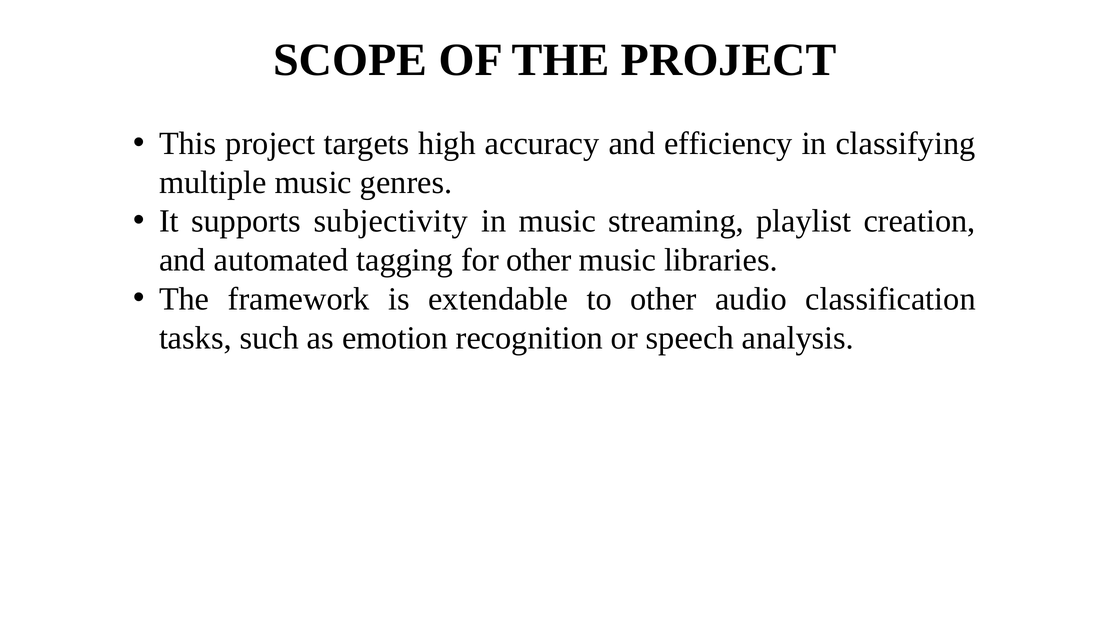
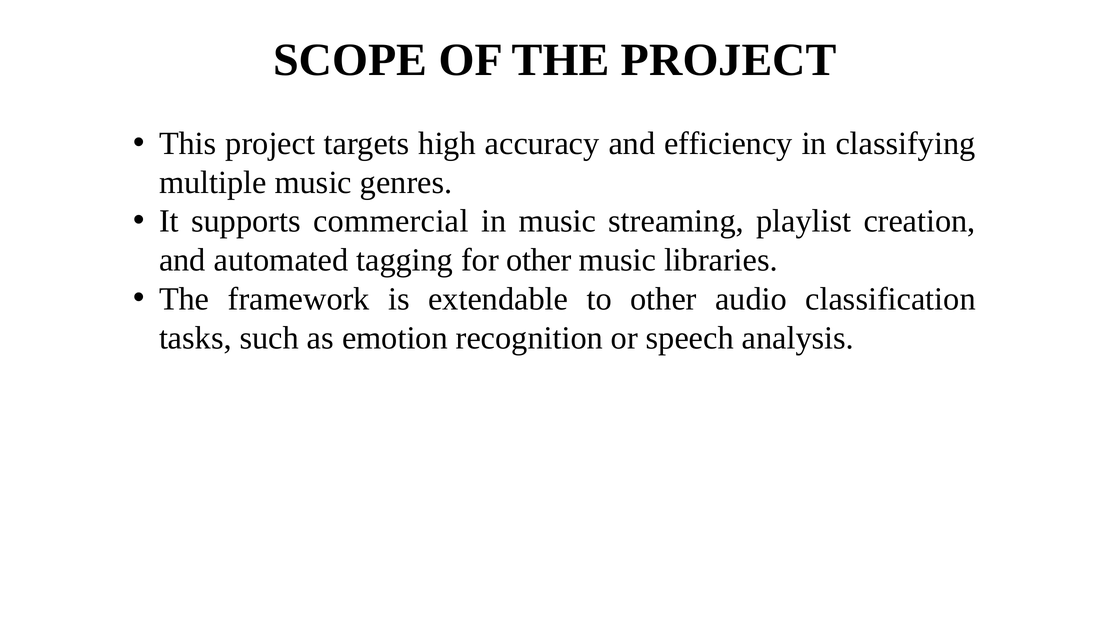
subjectivity: subjectivity -> commercial (391, 221)
